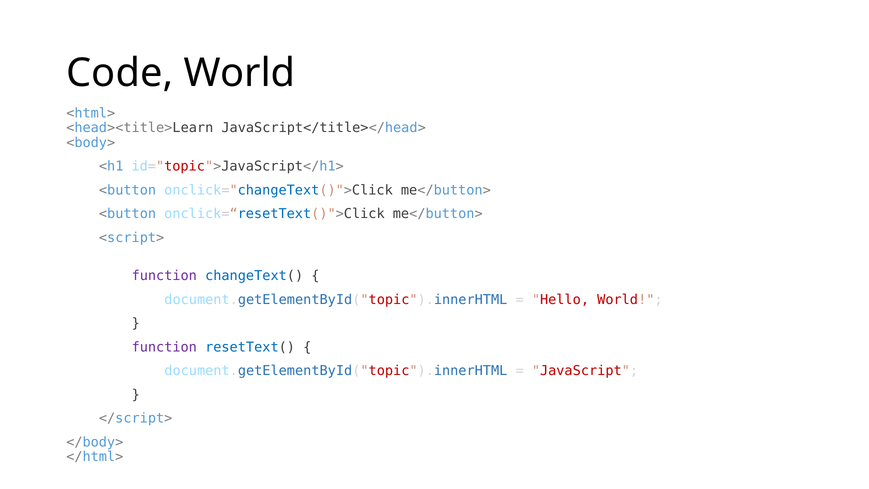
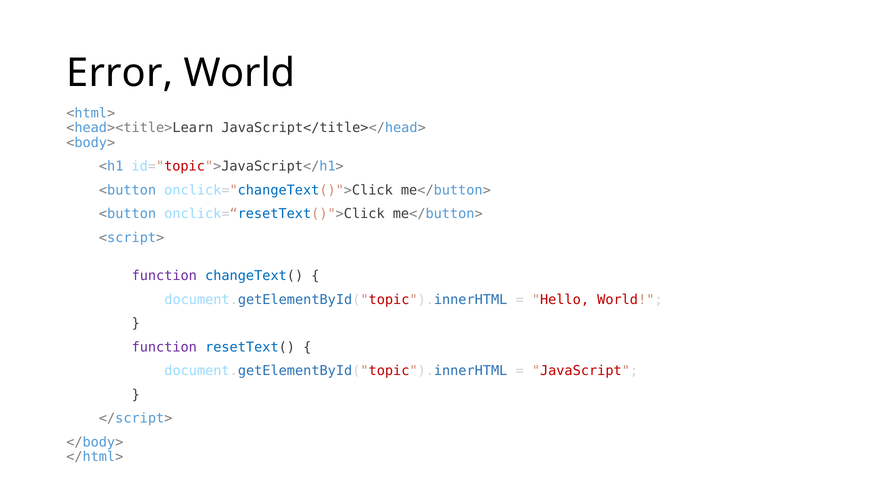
Code: Code -> Error (120, 73)
